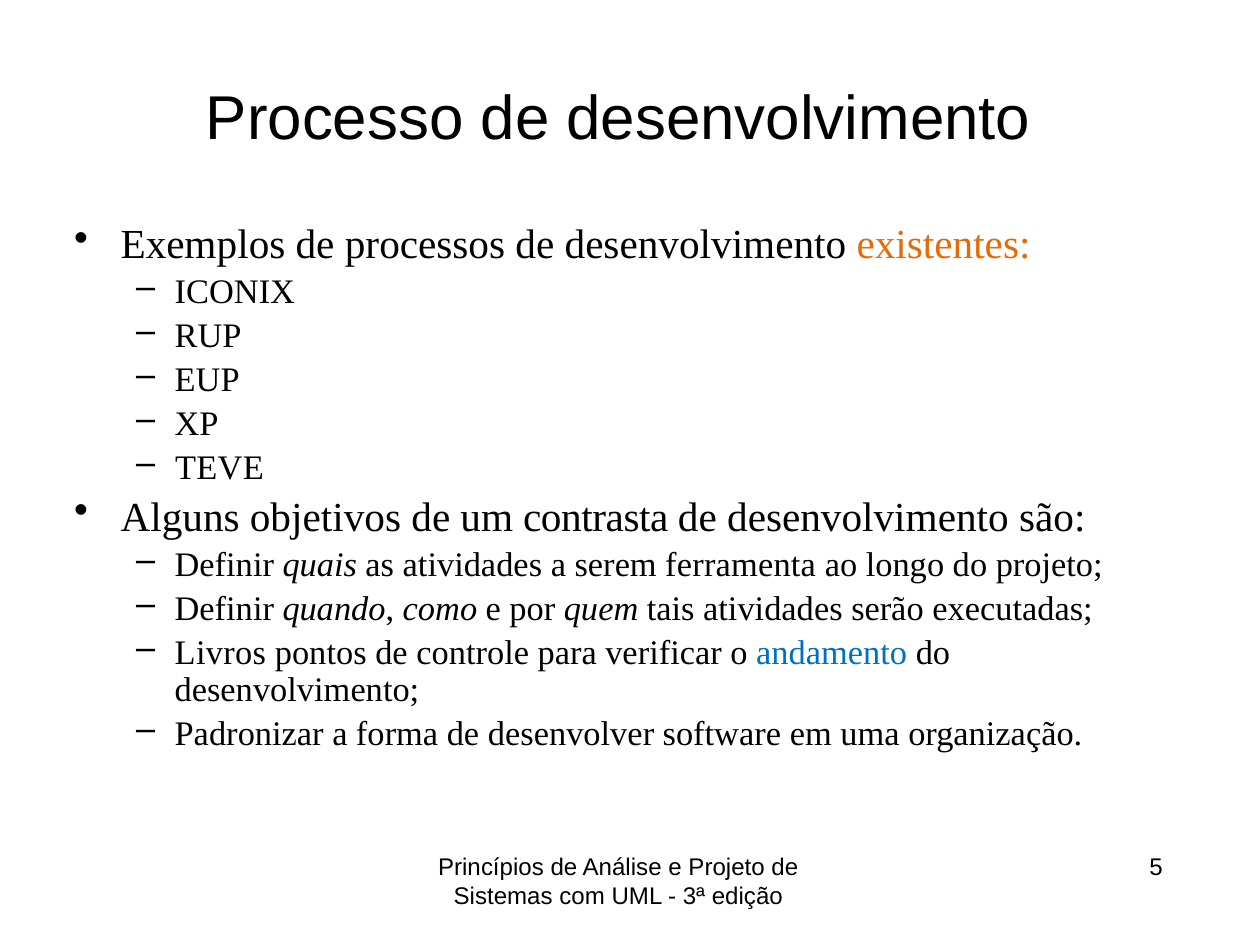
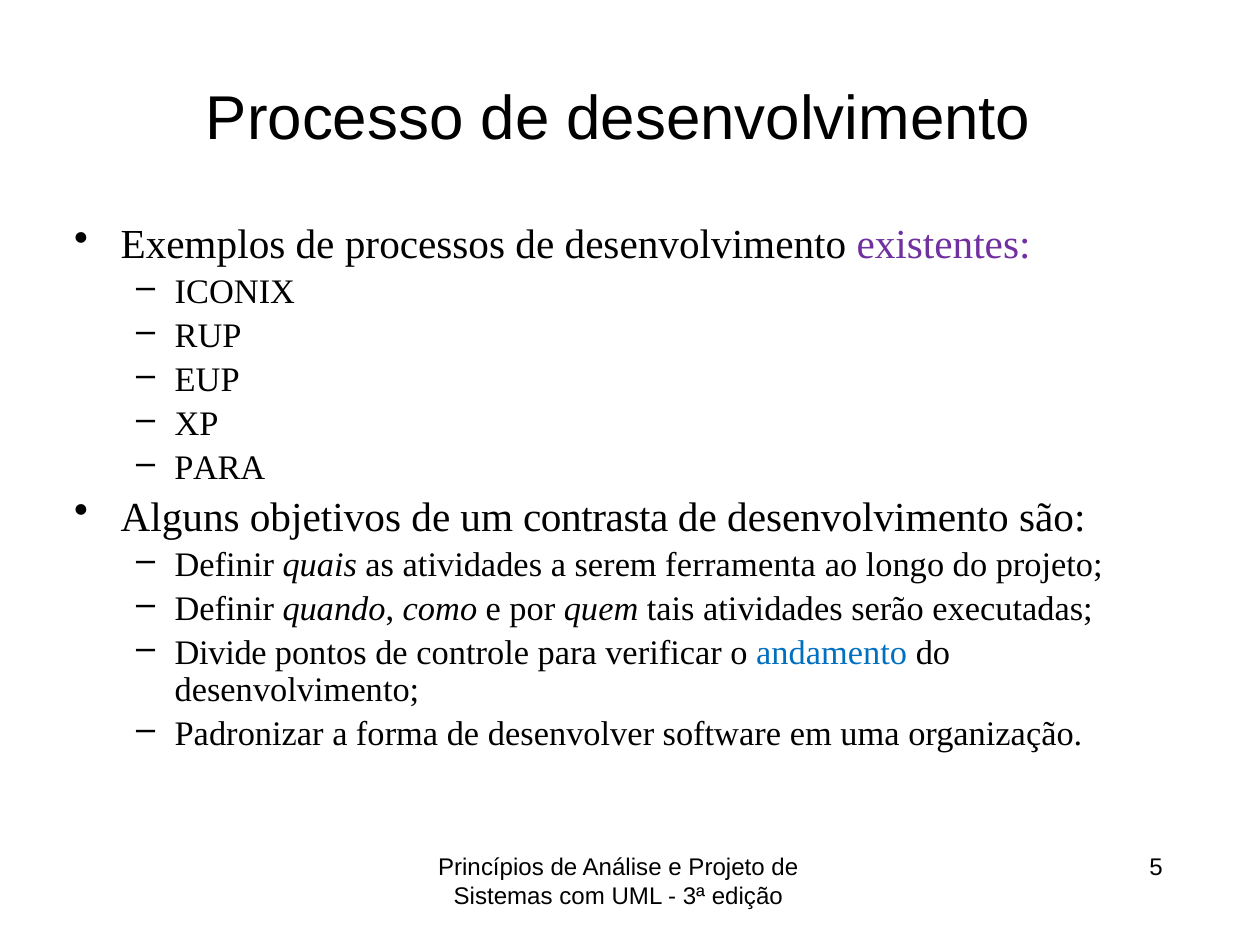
existentes colour: orange -> purple (944, 245)
TEVE: TEVE -> PARA (220, 468)
Livros: Livros -> Divide (221, 653)
